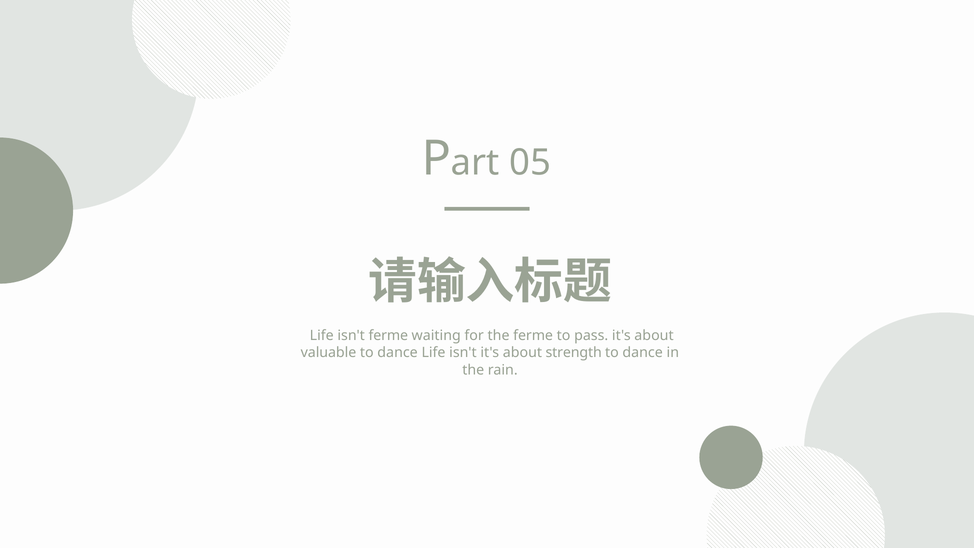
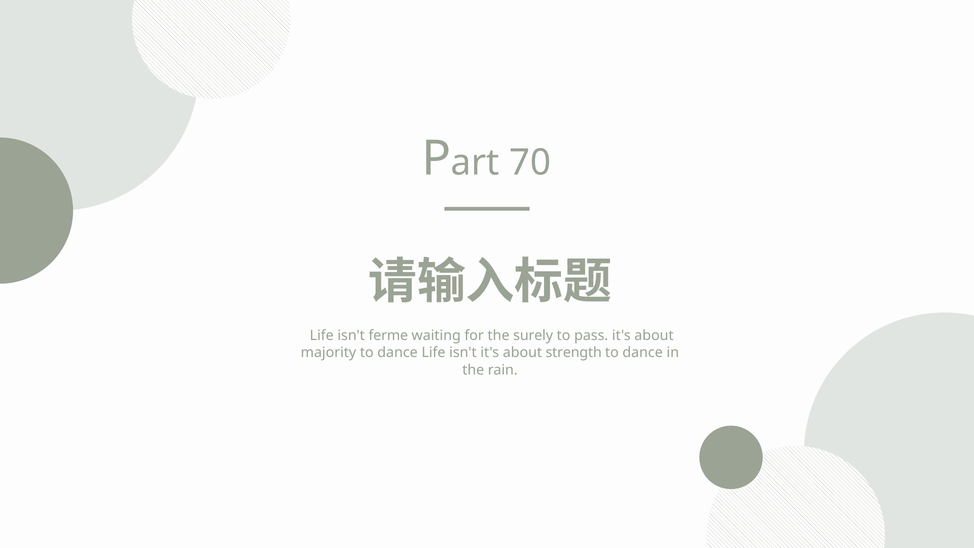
05: 05 -> 70 (530, 163)
the ferme: ferme -> surely (533, 336)
valuable: valuable -> majority (328, 353)
